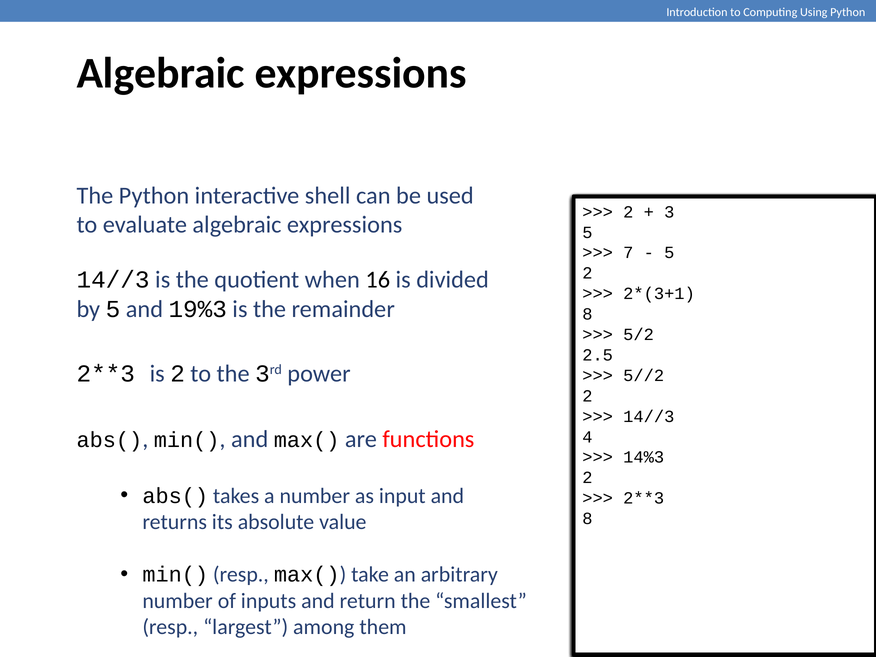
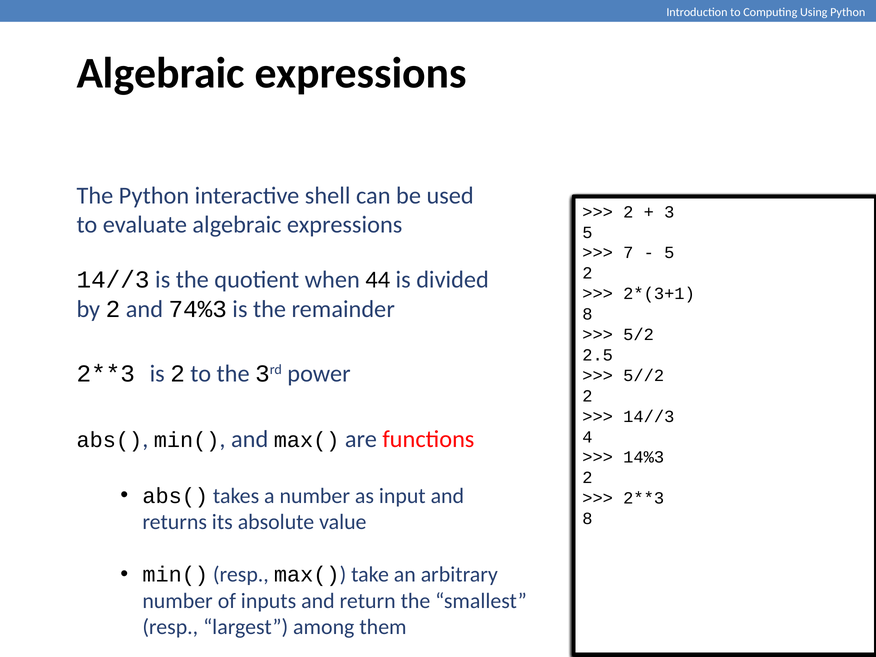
16: 16 -> 44 (378, 280)
by 5: 5 -> 2 (113, 309)
19%3: 19%3 -> 74%3 (198, 309)
